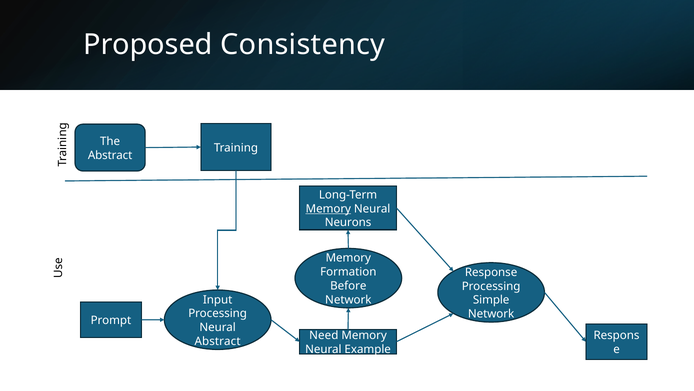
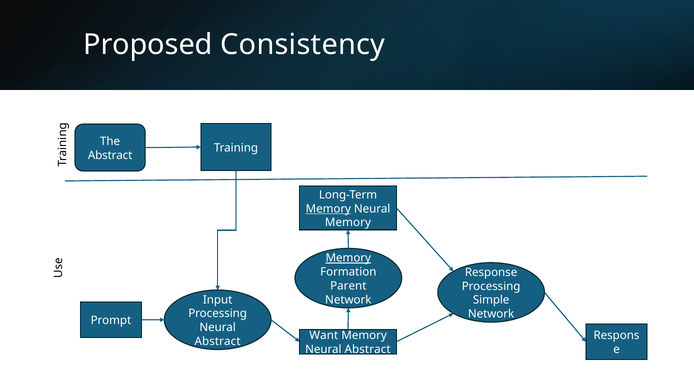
Neurons: Neurons -> Memory (348, 222)
Memory underline: none -> present (348, 258)
Before: Before -> Parent (348, 285)
Need: Need -> Want (324, 335)
Example: Example -> Abstract (368, 349)
